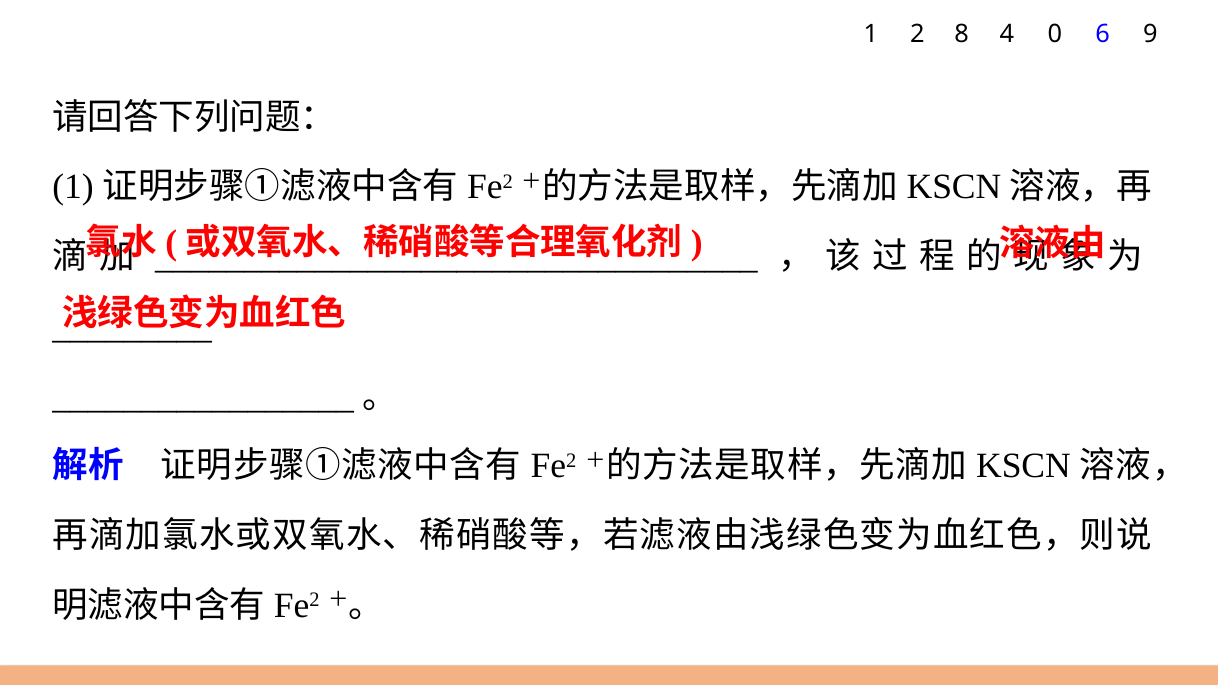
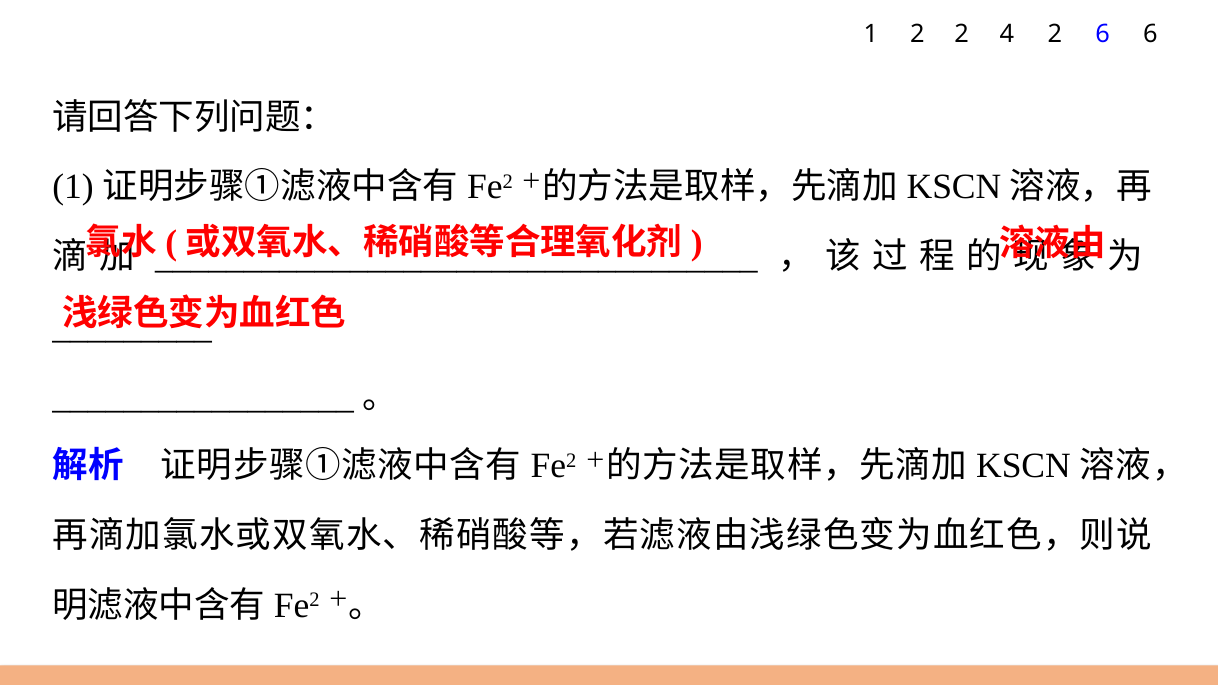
2 8: 8 -> 2 (962, 34)
4 0: 0 -> 2 (1055, 34)
6 9: 9 -> 6 (1150, 34)
